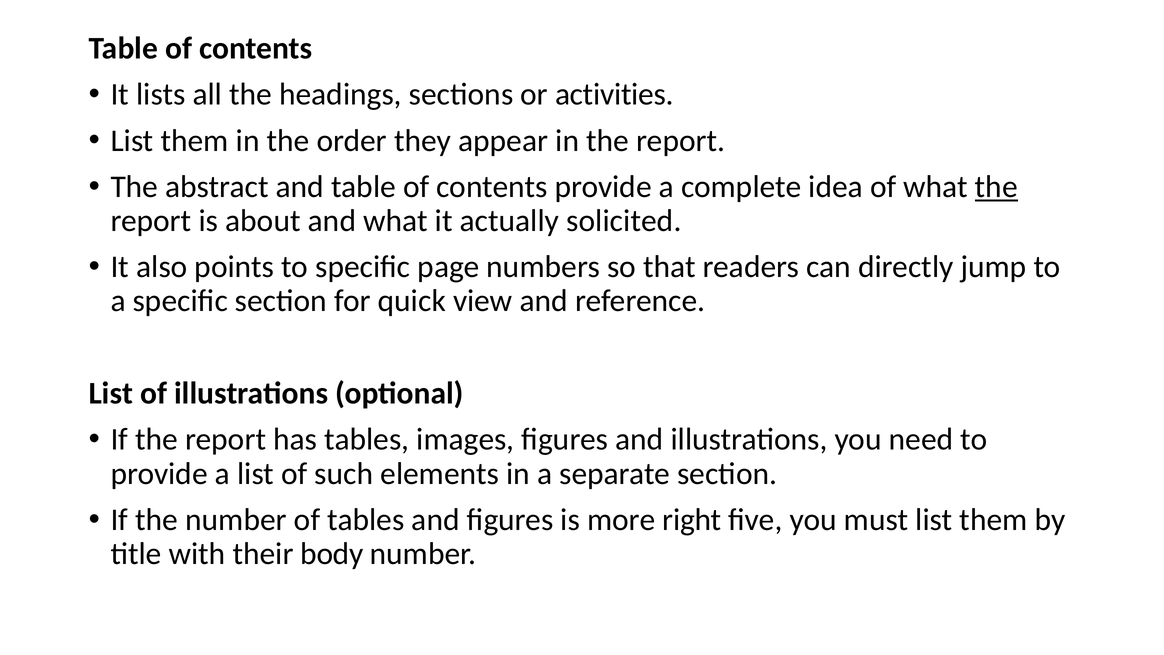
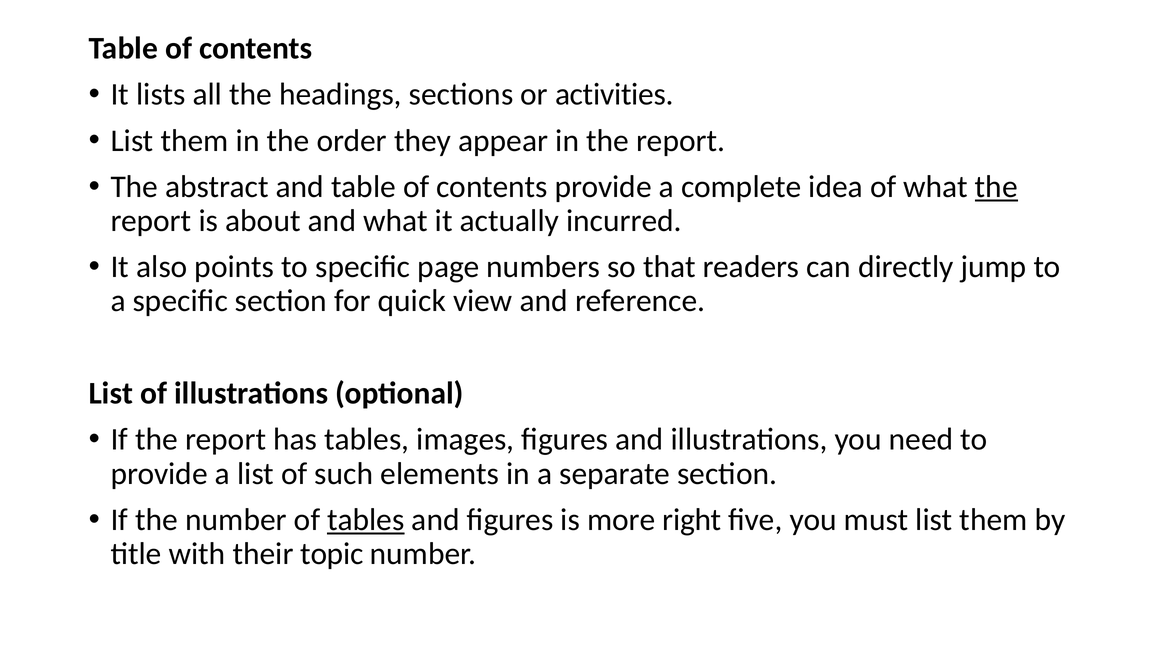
solicited: solicited -> incurred (624, 221)
tables underline: none -> present (366, 520)
body: body -> topic (332, 554)
